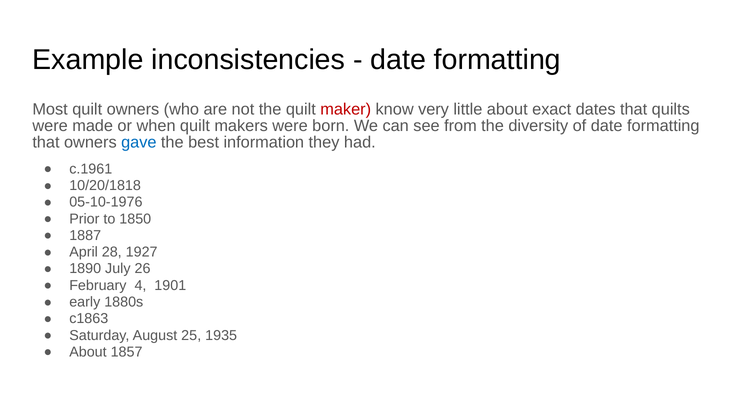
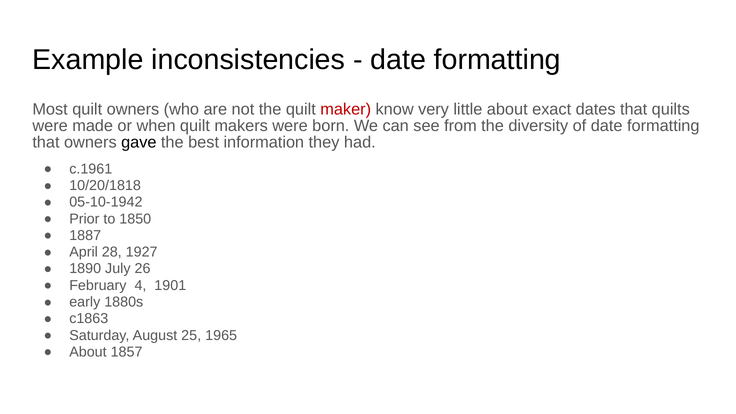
gave colour: blue -> black (139, 142)
05-10-1976: 05-10-1976 -> 05-10-1942 (106, 202)
1935: 1935 -> 1965 (221, 335)
